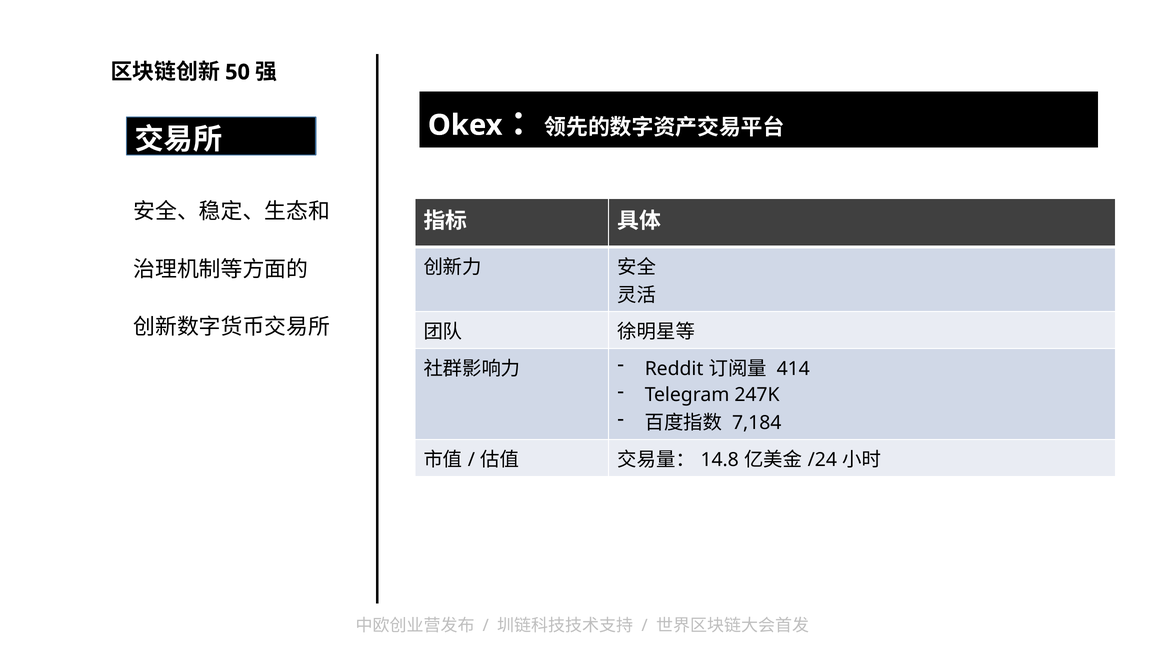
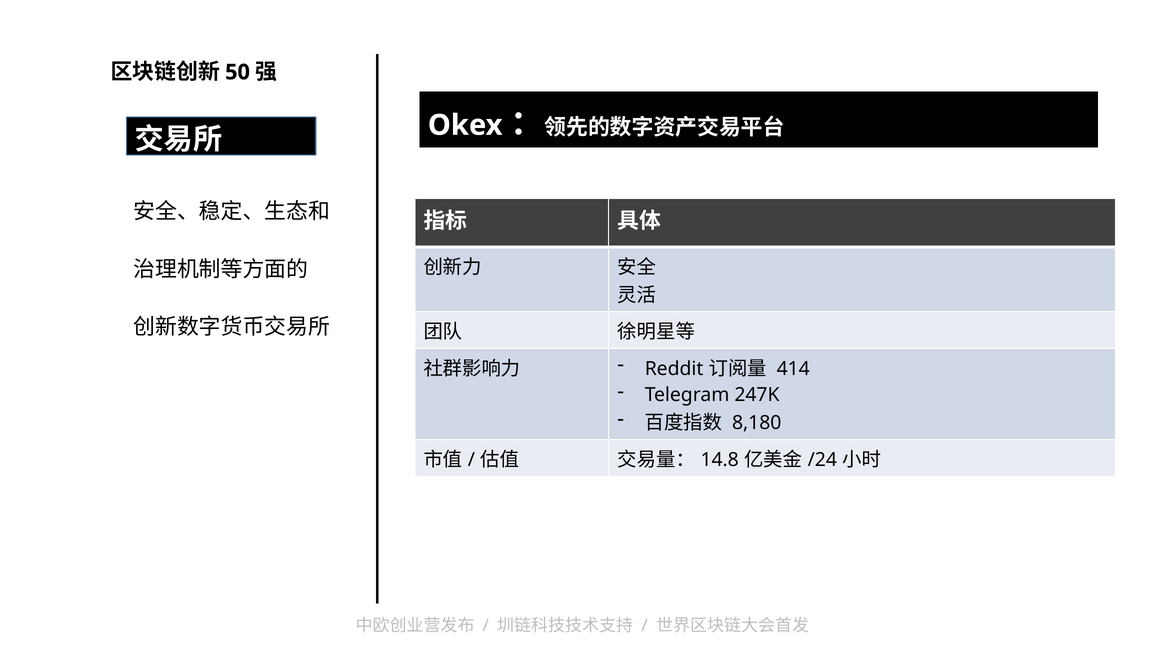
7,184: 7,184 -> 8,180 (757, 423)
